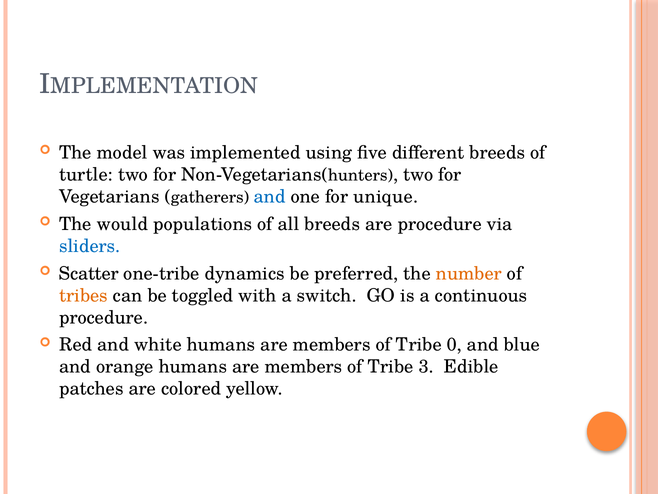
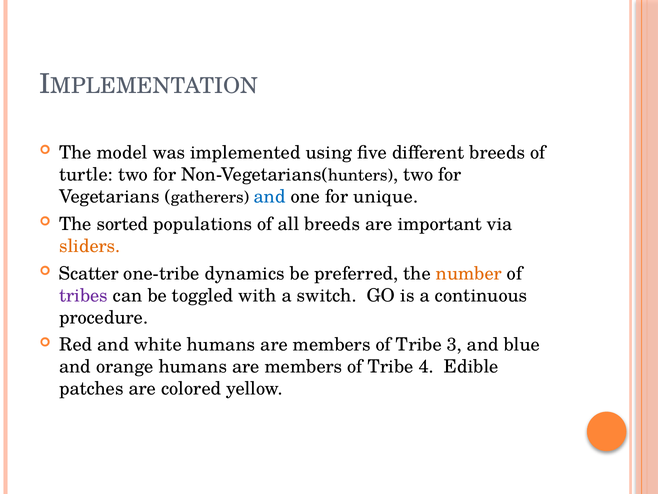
would: would -> sorted (123, 224)
are procedure: procedure -> important (440, 224)
sliders colour: blue -> orange (90, 246)
tribes colour: orange -> purple (84, 295)
0: 0 -> 3 (454, 345)
3: 3 -> 4 (426, 367)
